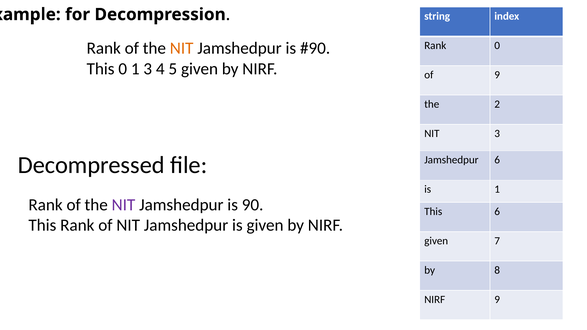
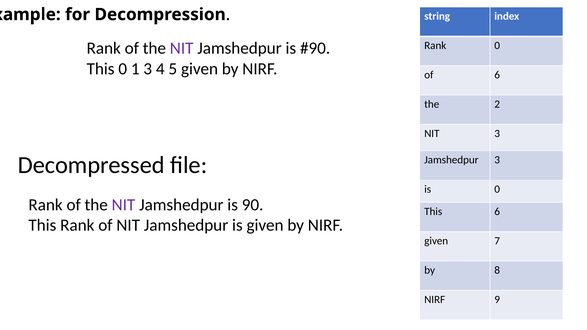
NIT colour: orange -> purple (182, 48)
of 9: 9 -> 6 (497, 75)
Jamshedpur 6: 6 -> 3 (497, 160)
is 1: 1 -> 0 (497, 189)
